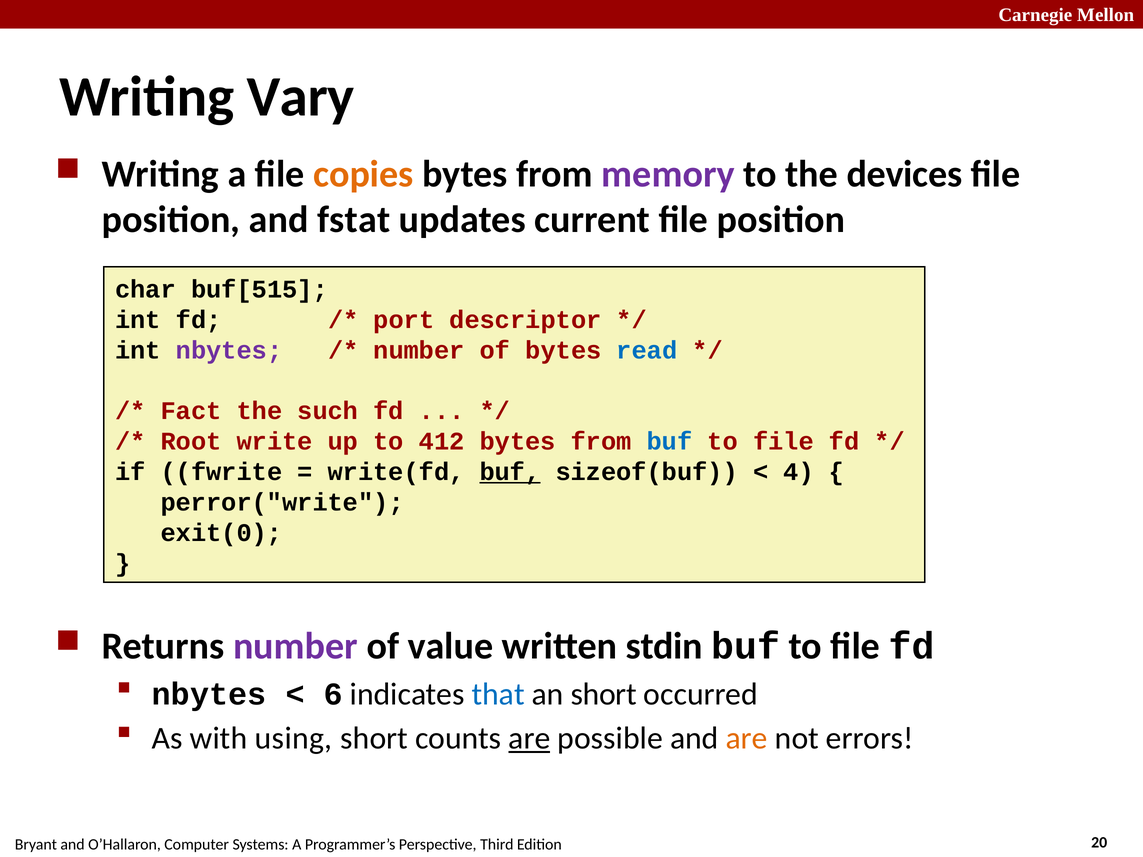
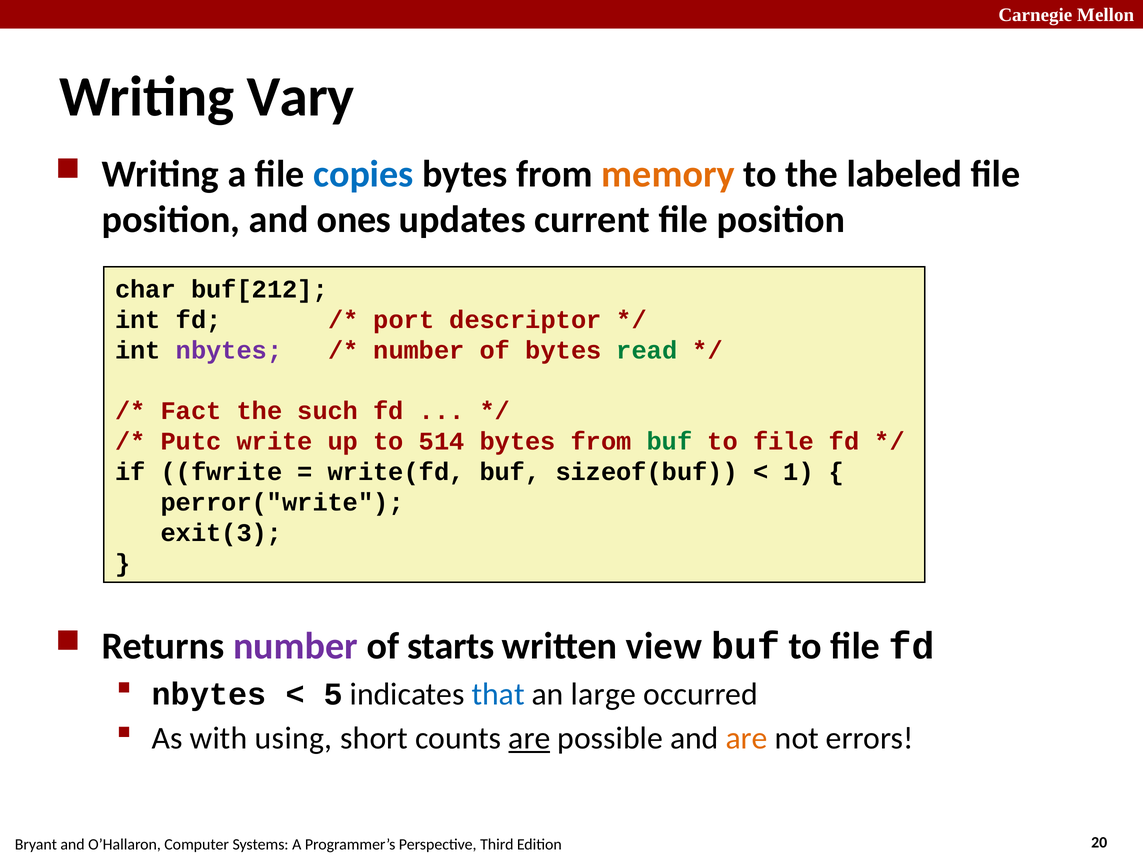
copies colour: orange -> blue (363, 174)
memory colour: purple -> orange (668, 174)
devices: devices -> labeled (904, 174)
fstat: fstat -> ones (354, 220)
buf[515: buf[515 -> buf[212 (259, 289)
read colour: blue -> green (647, 350)
Root: Root -> Putc (191, 442)
412: 412 -> 514 (442, 442)
buf colour: blue -> green (670, 442)
buf underline: present -> none (510, 472)
4: 4 -> 1 (799, 472)
exit(0: exit(0 -> exit(3 (221, 533)
value: value -> starts (451, 646)
stdin: stdin -> view (664, 646)
6: 6 -> 5 (333, 694)
an short: short -> large (603, 694)
